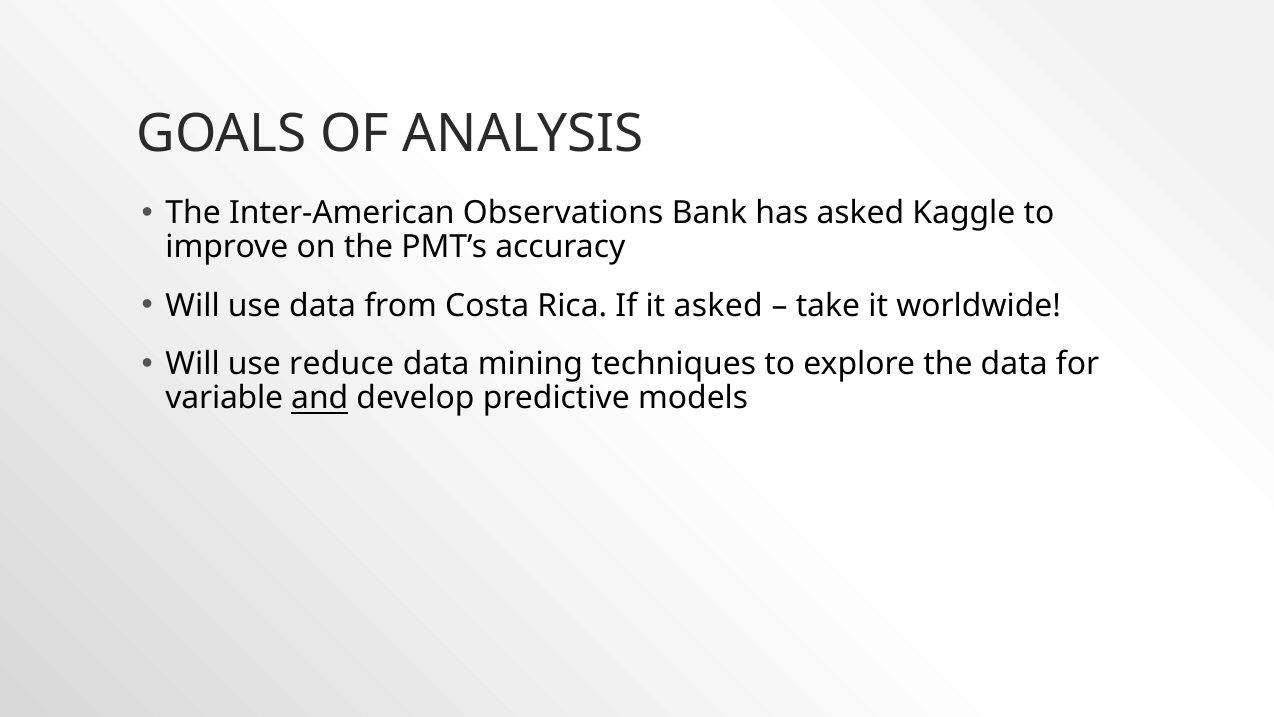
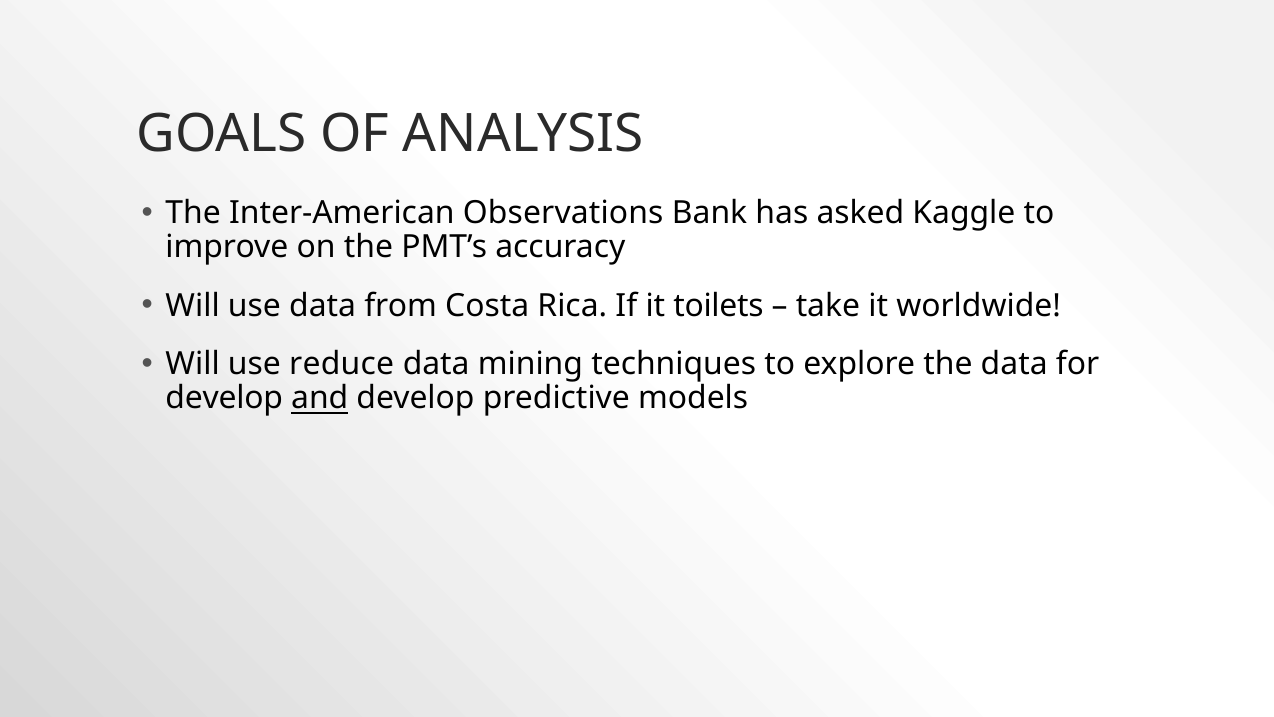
it asked: asked -> toilets (718, 306)
variable: variable -> develop (224, 398)
